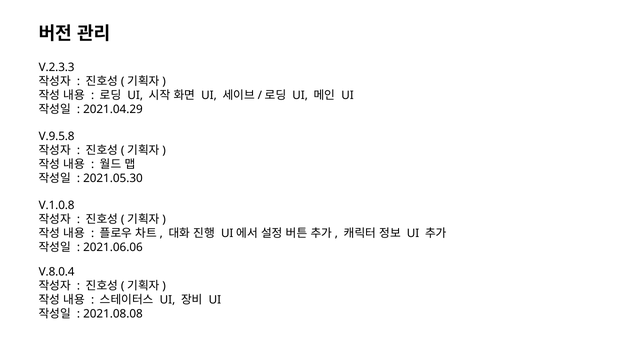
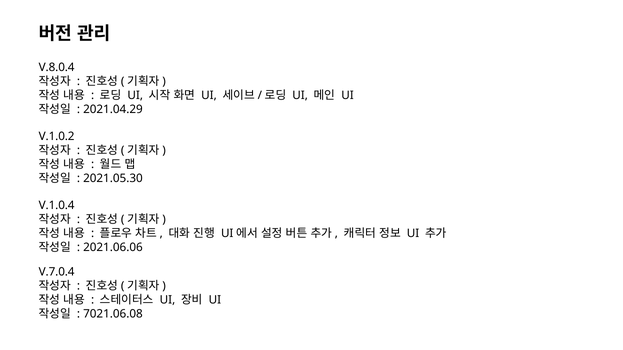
V.2.3.3: V.2.3.3 -> V.8.0.4 (57, 68)
V.9.5.8: V.9.5.8 -> V.1.0.2 (57, 137)
V.1.0.8: V.1.0.8 -> V.1.0.4 (57, 206)
V.8.0.4: V.8.0.4 -> V.7.0.4 (57, 272)
2021.08.08: 2021.08.08 -> 7021.06.08 (113, 314)
